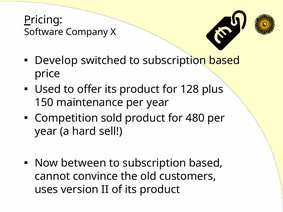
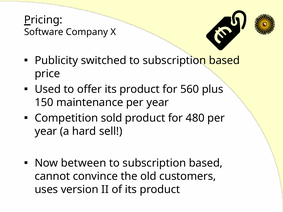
Develop: Develop -> Publicity (56, 61)
128: 128 -> 560 (190, 89)
